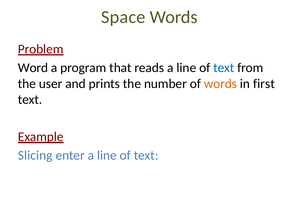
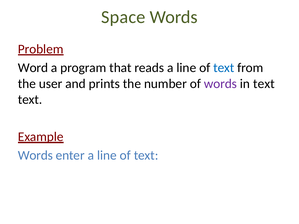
words colour: orange -> purple (220, 84)
in first: first -> text (264, 84)
Slicing: Slicing -> Words (35, 156)
